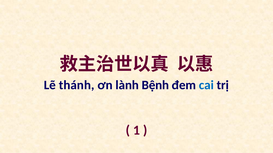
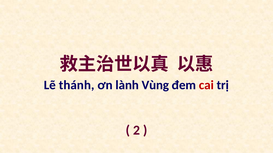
Bệnh: Bệnh -> Vùng (155, 85)
cai colour: blue -> red (206, 85)
1: 1 -> 2 (136, 131)
